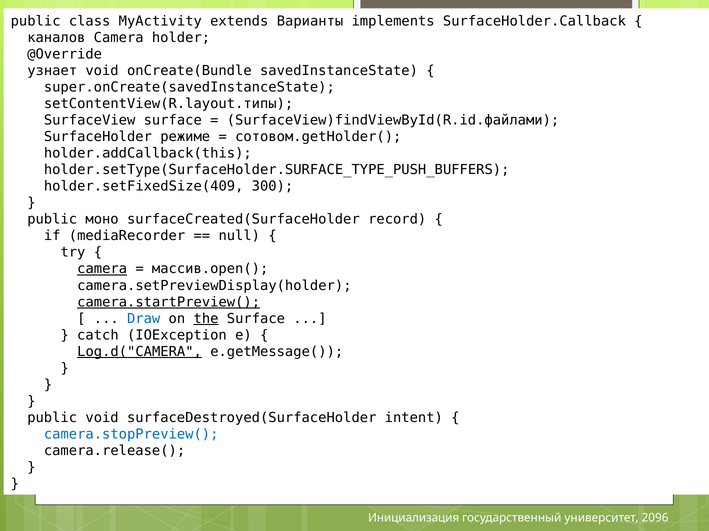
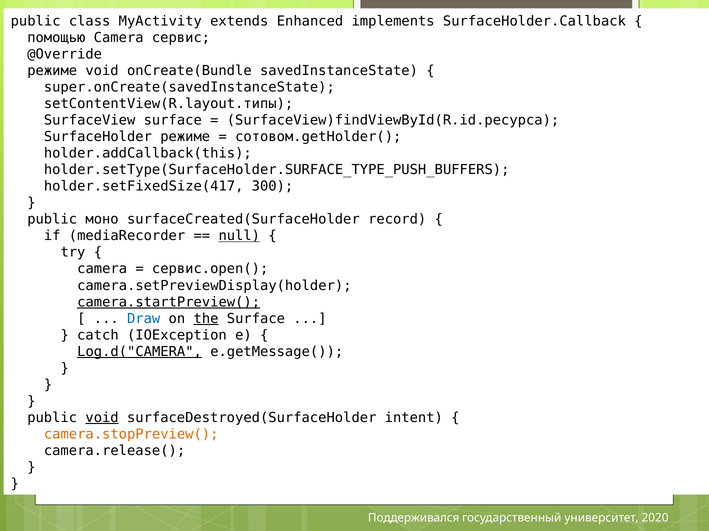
Варианты: Варианты -> Enhanced (310, 21)
каналов: каналов -> помощью (56, 38)
holder: holder -> сервис (181, 38)
узнает: узнает -> режиме (52, 71)
SurfaceView)findViewById(R.id.файлами: SurfaceView)findViewById(R.id.файлами -> SurfaceView)findViewById(R.id.ресурса (393, 120)
holder.setFixedSize(409: holder.setFixedSize(409 -> holder.setFixedSize(417 (144, 187)
null underline: none -> present (239, 236)
camera underline: present -> none (102, 269)
массив.open(: массив.open( -> сервис.open( (210, 269)
void underline: none -> present (102, 418)
camera.stopPreview( colour: blue -> orange (131, 435)
Инициализация: Инициализация -> Поддерживался (414, 518)
2096: 2096 -> 2020 (655, 518)
